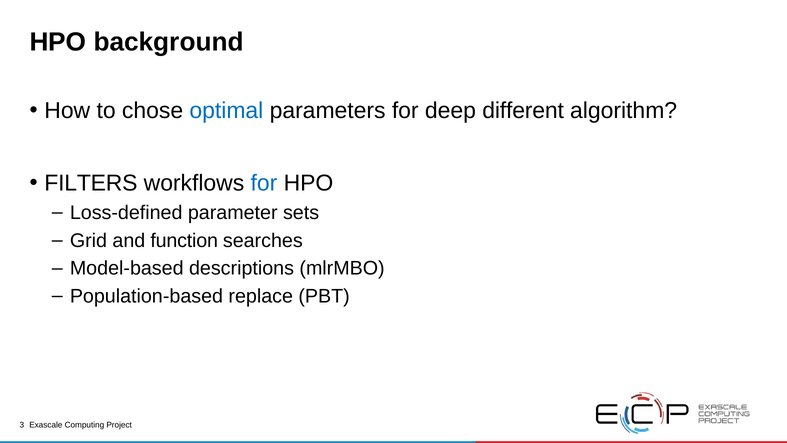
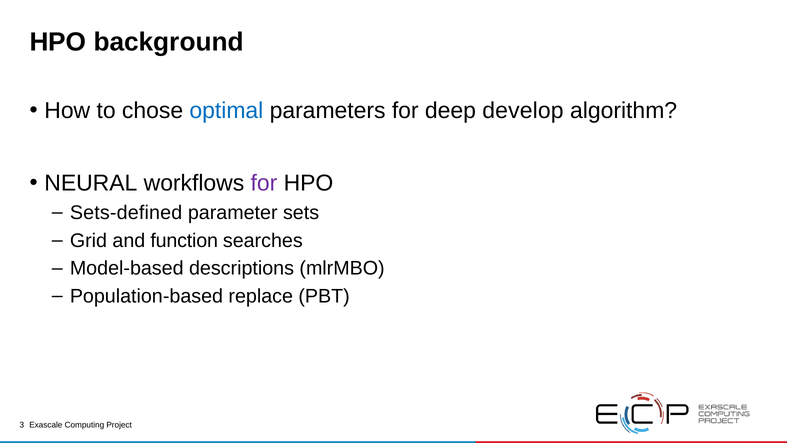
different: different -> develop (523, 111)
FILTERS: FILTERS -> NEURAL (91, 183)
for colour: blue -> purple (264, 183)
Loss-defined: Loss-defined -> Sets-defined (126, 213)
